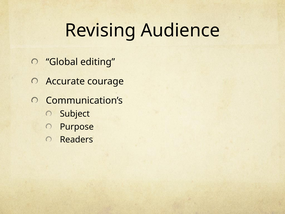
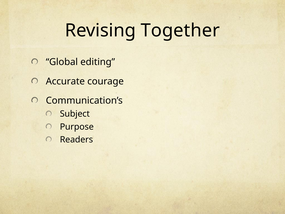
Audience: Audience -> Together (180, 30)
